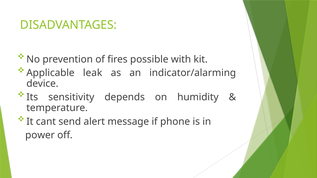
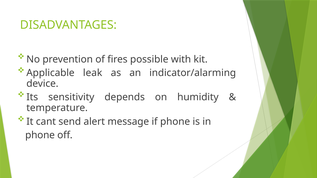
power: power -> phone (40, 135)
